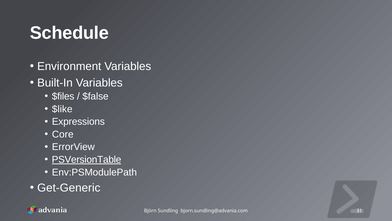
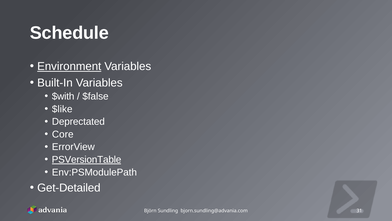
Environment underline: none -> present (69, 66)
$files: $files -> $with (63, 96)
Expressions: Expressions -> Deprectated (78, 121)
Get-Generic: Get-Generic -> Get-Detailed (69, 187)
